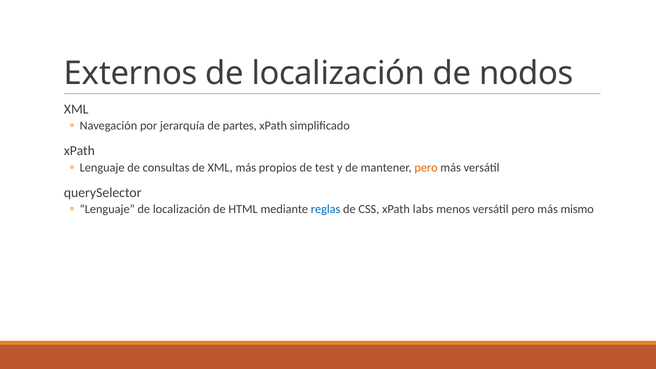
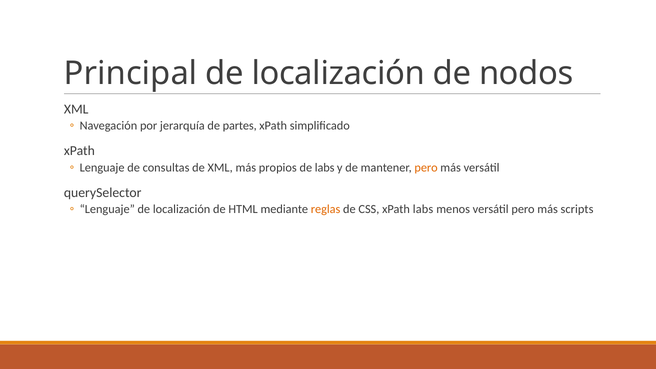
Externos: Externos -> Principal (131, 73)
de test: test -> labs (325, 168)
reglas colour: blue -> orange (326, 209)
mismo: mismo -> scripts (577, 209)
